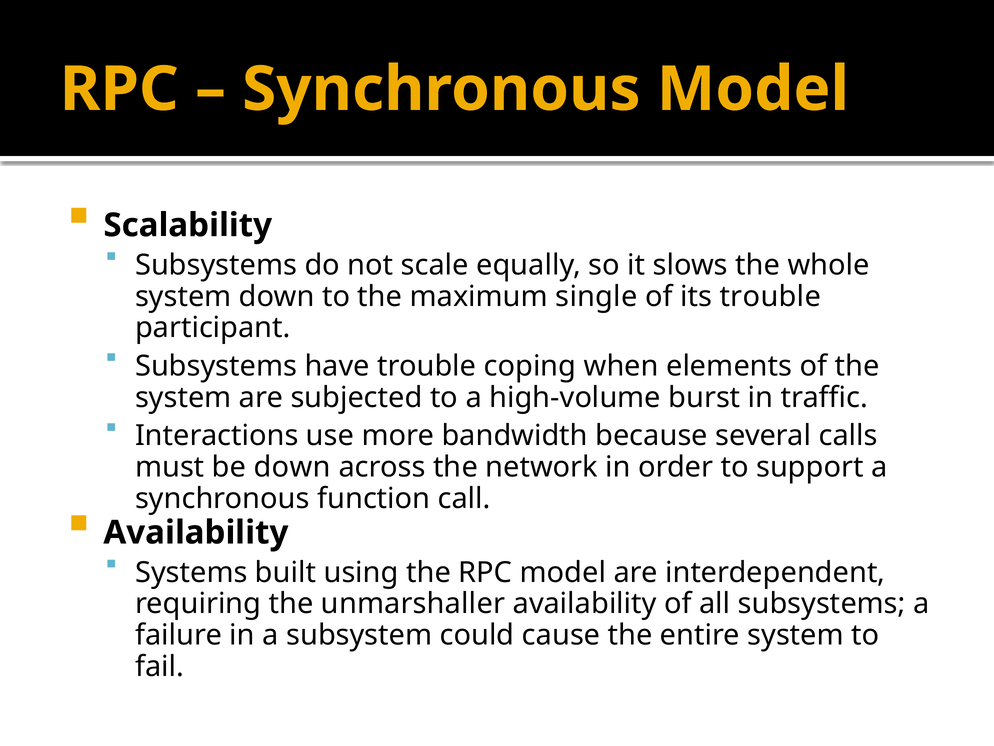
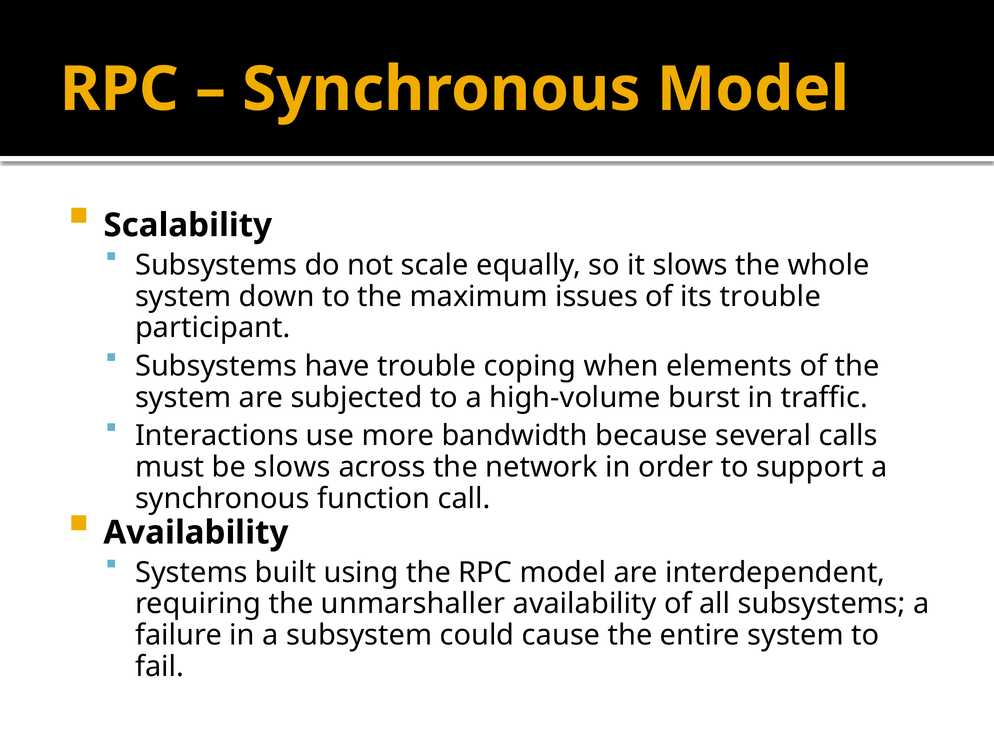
single: single -> issues (597, 296)
be down: down -> slows (292, 467)
